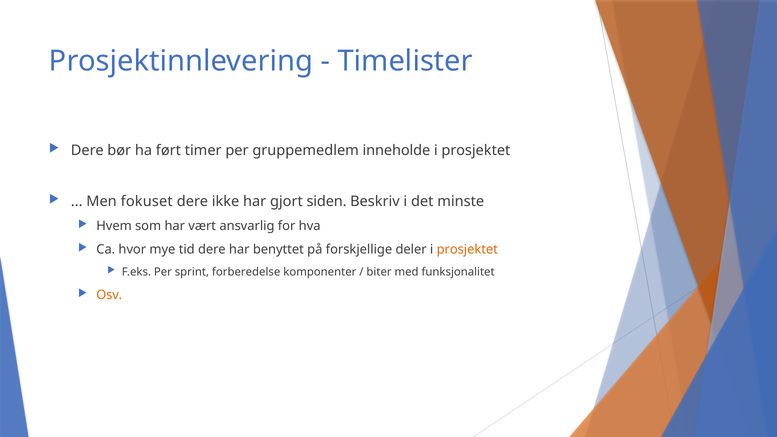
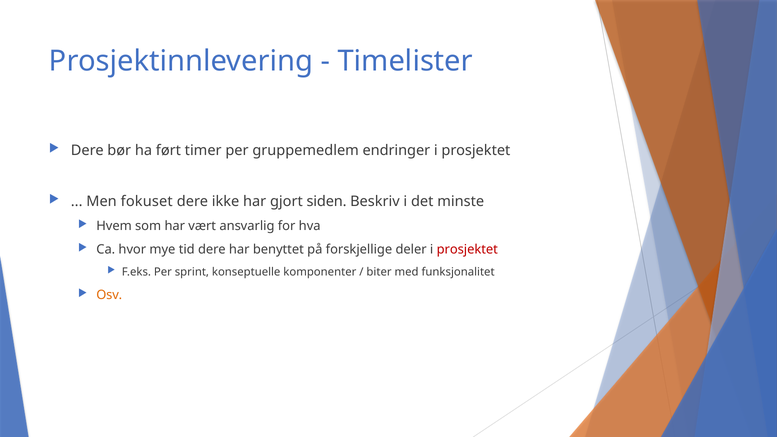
inneholde: inneholde -> endringer (396, 150)
prosjektet colour: orange -> red (467, 250)
forberedelse: forberedelse -> konseptuelle (246, 272)
